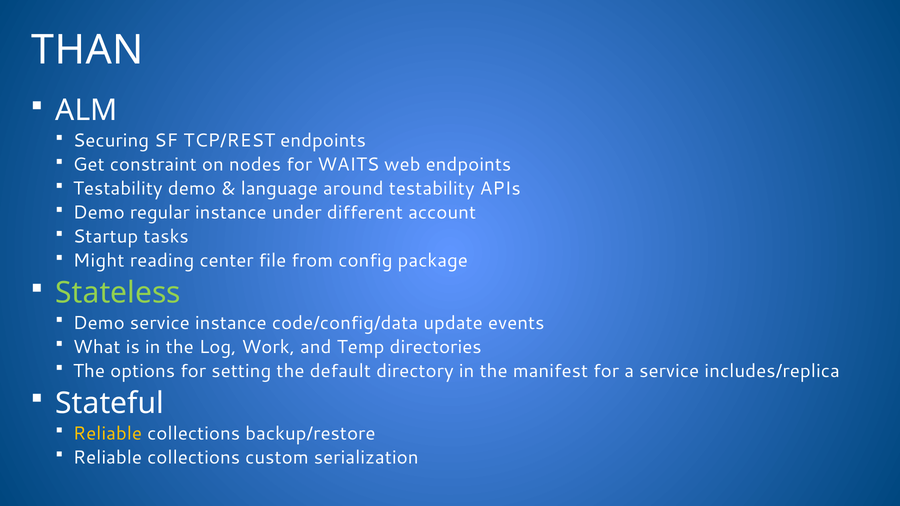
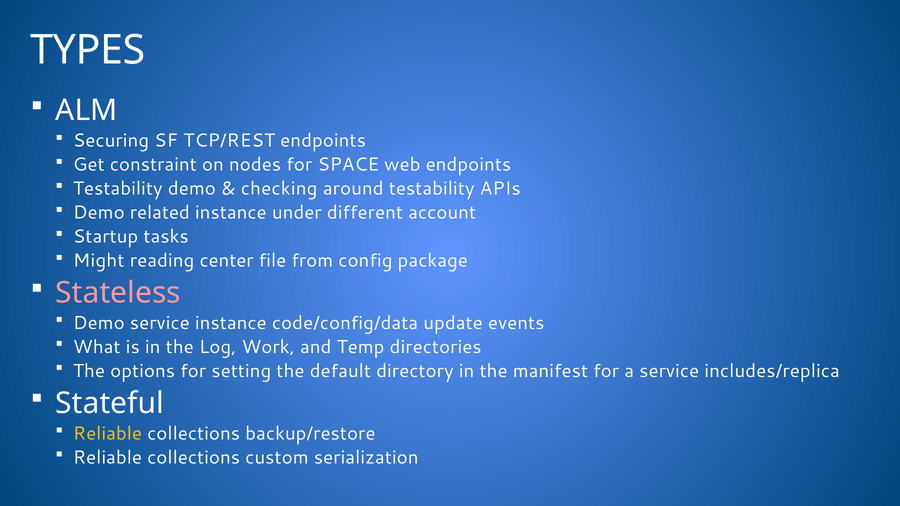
THAN: THAN -> TYPES (88, 50)
WAITS: WAITS -> SPACE (348, 165)
language: language -> checking (279, 189)
regular: regular -> related (160, 213)
Stateless colour: light green -> pink (118, 293)
